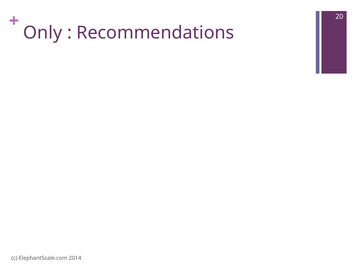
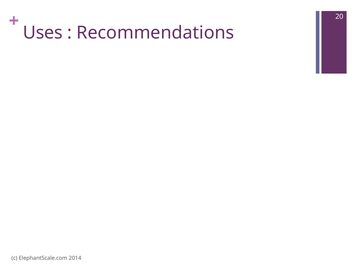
Only: Only -> Uses (43, 33)
